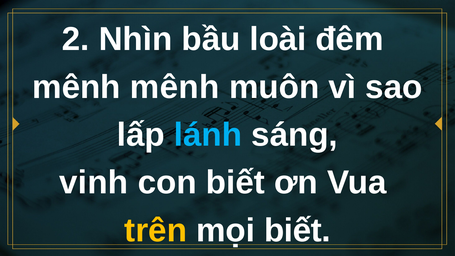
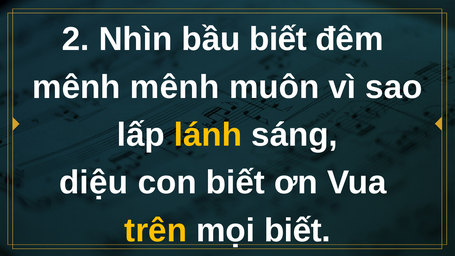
bầu loài: loài -> biết (278, 39)
lánh colour: light blue -> yellow (208, 135)
vinh: vinh -> diệu (94, 183)
